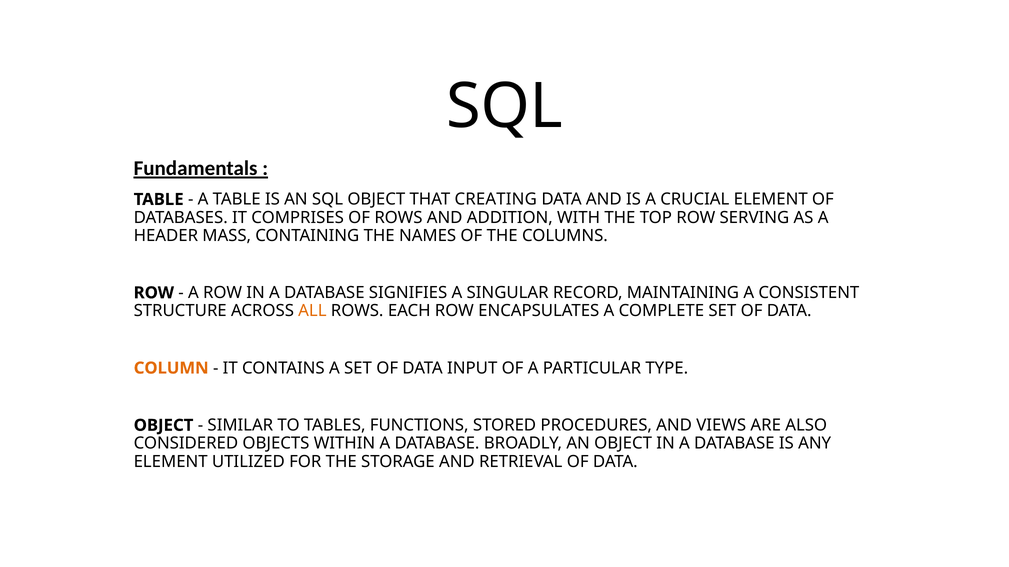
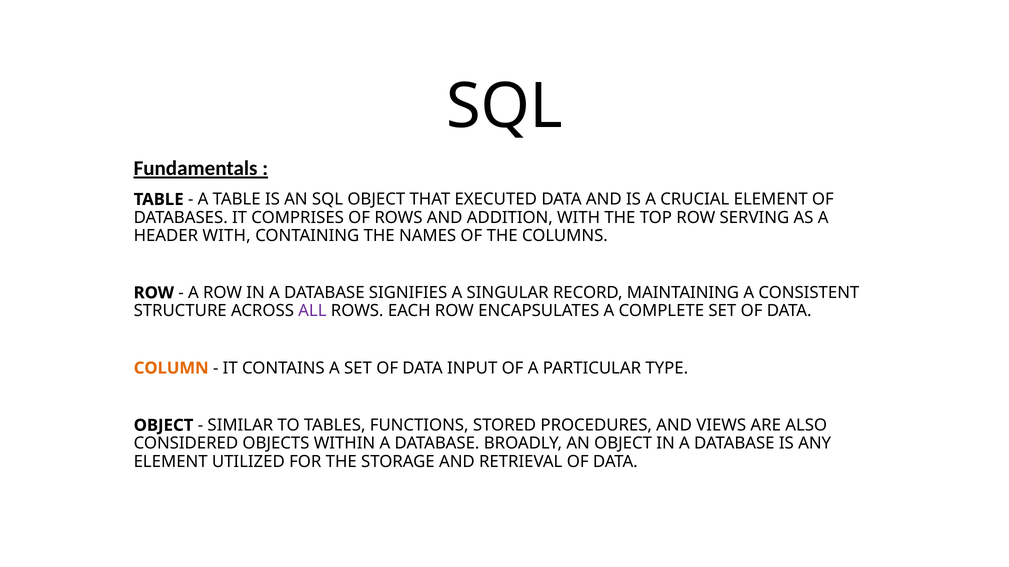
CREATING: CREATING -> EXECUTED (496, 200)
HEADER MASS: MASS -> WITH (227, 236)
ALL colour: orange -> purple (312, 311)
